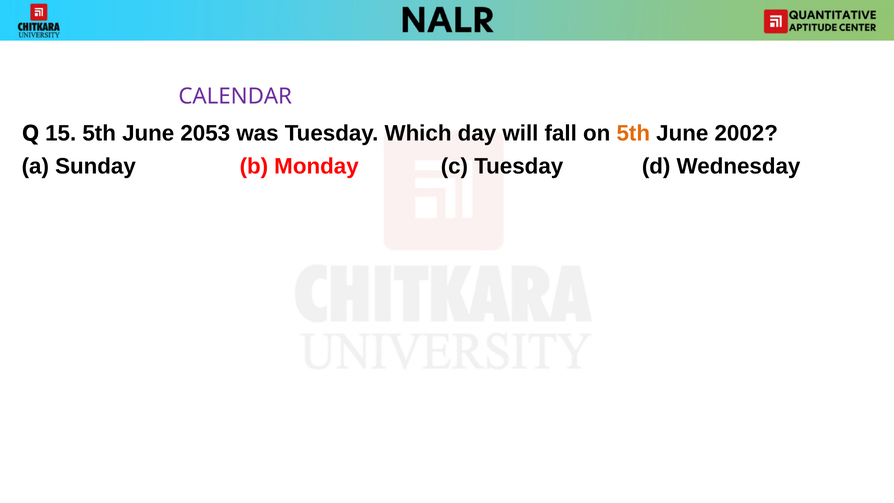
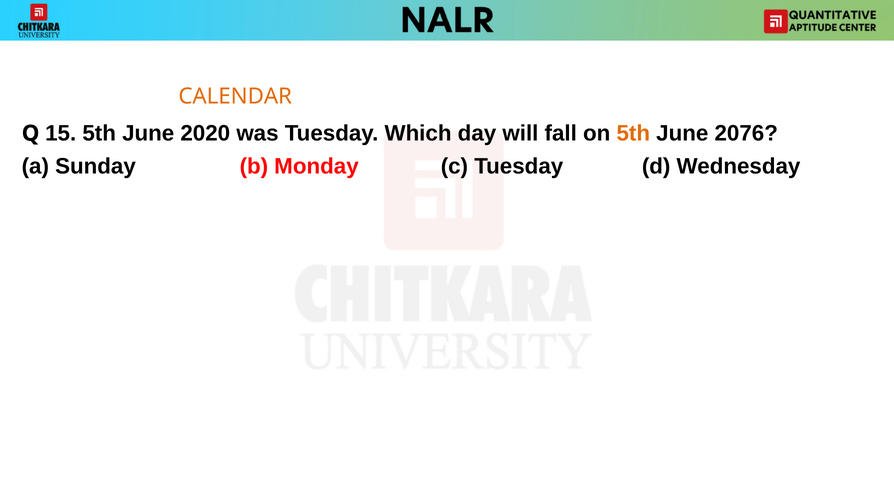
CALENDAR colour: purple -> orange (235, 97)
2053: 2053 -> 2020 (205, 133)
2002: 2002 -> 2076 (746, 133)
